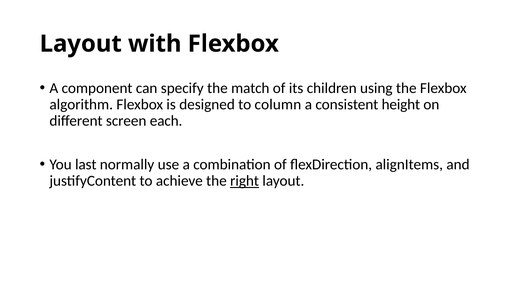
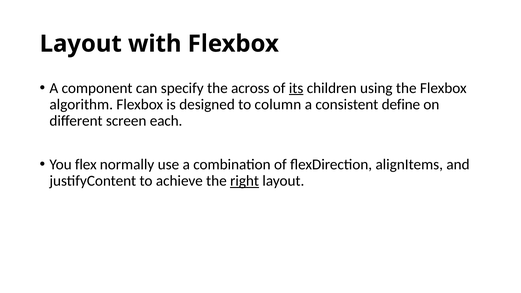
match: match -> across (250, 88)
its underline: none -> present (296, 88)
height: height -> define (401, 105)
last: last -> flex (86, 165)
